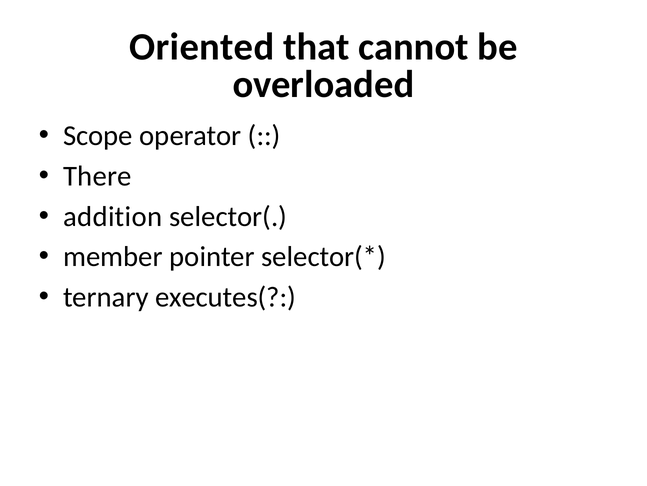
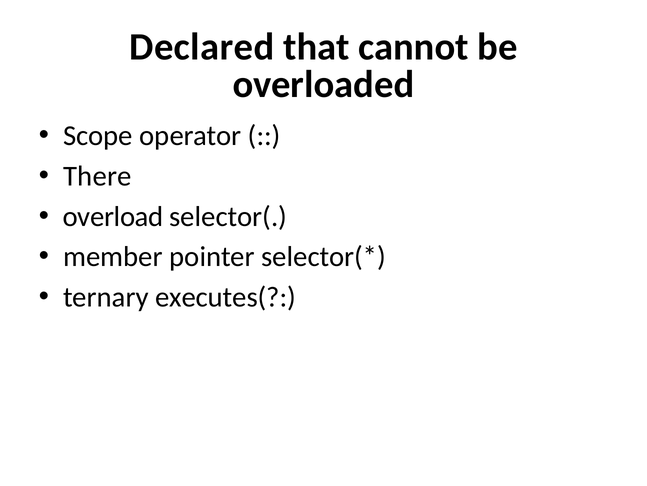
Oriented: Oriented -> Declared (202, 47)
addition: addition -> overload (113, 216)
